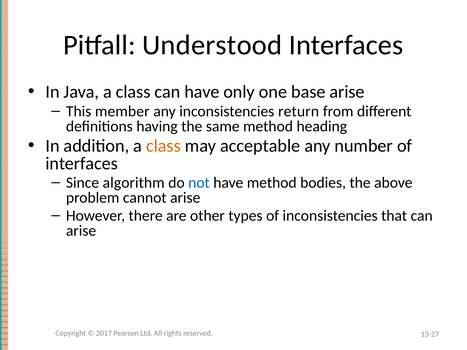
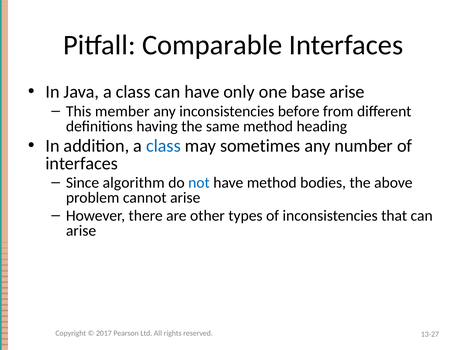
Understood: Understood -> Comparable (212, 45)
return: return -> before (299, 111)
class colour: orange -> blue (163, 146)
acceptable: acceptable -> sometimes (260, 146)
